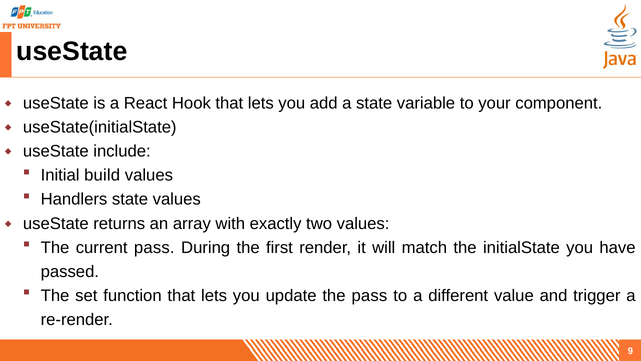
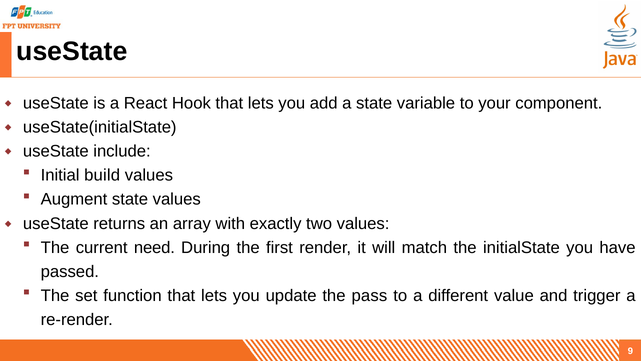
Handlers: Handlers -> Augment (74, 199)
current pass: pass -> need (154, 247)
